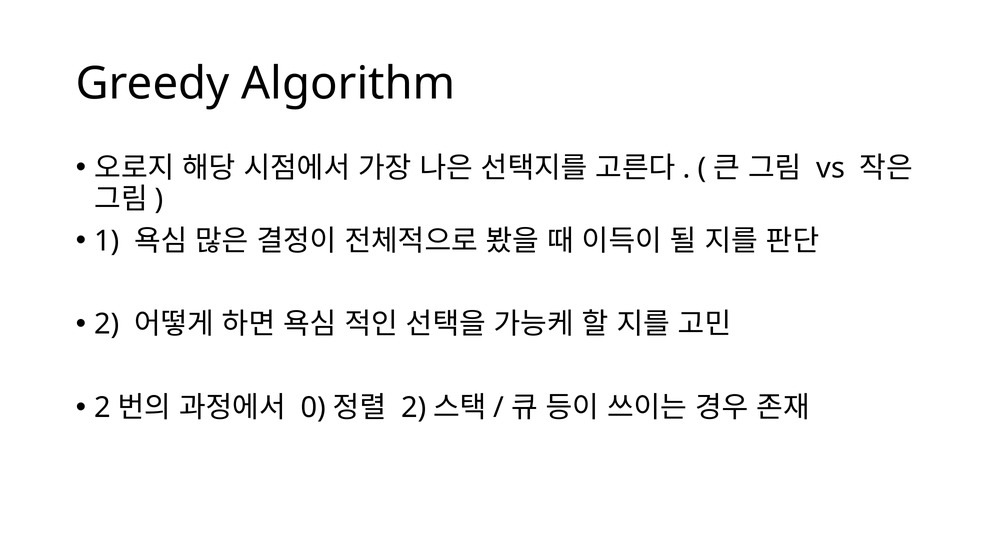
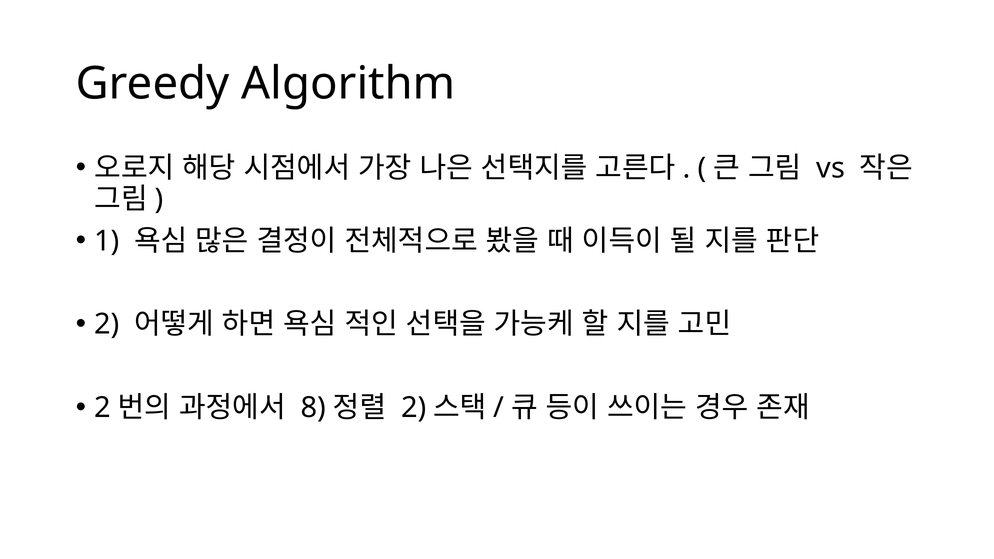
0: 0 -> 8 (313, 408)
